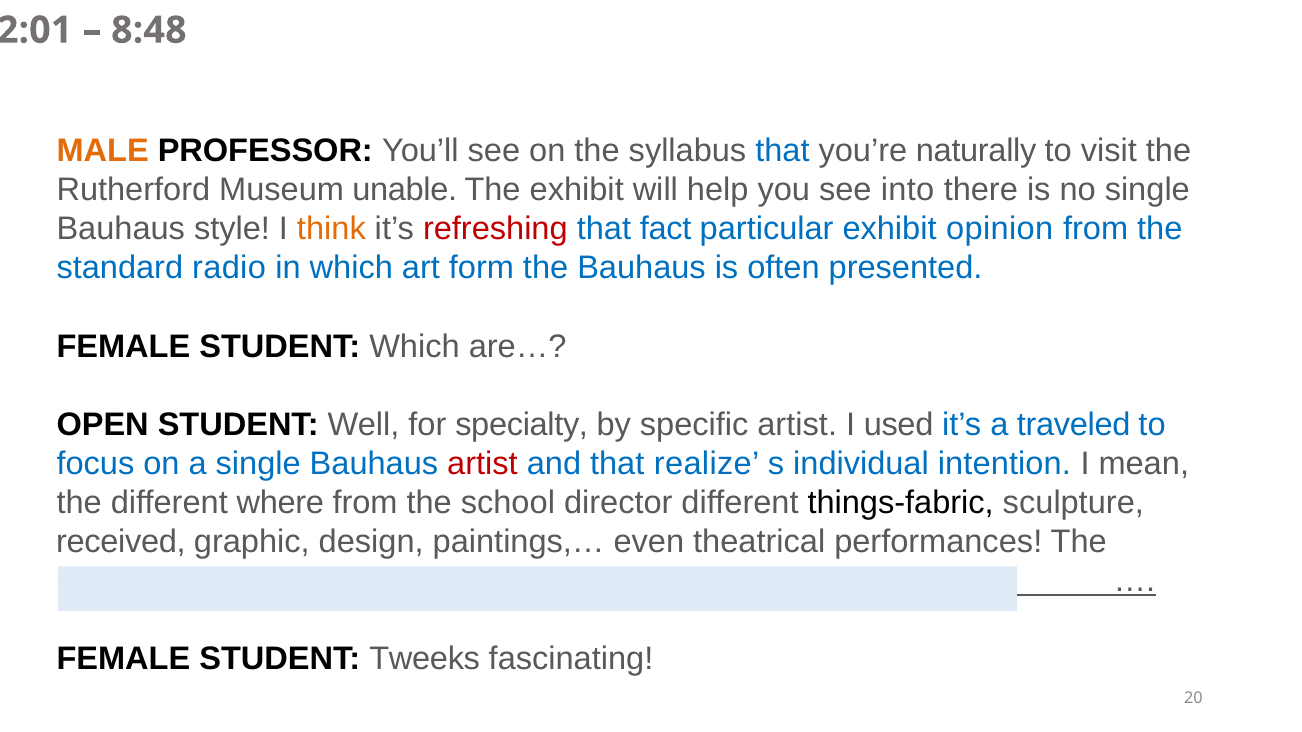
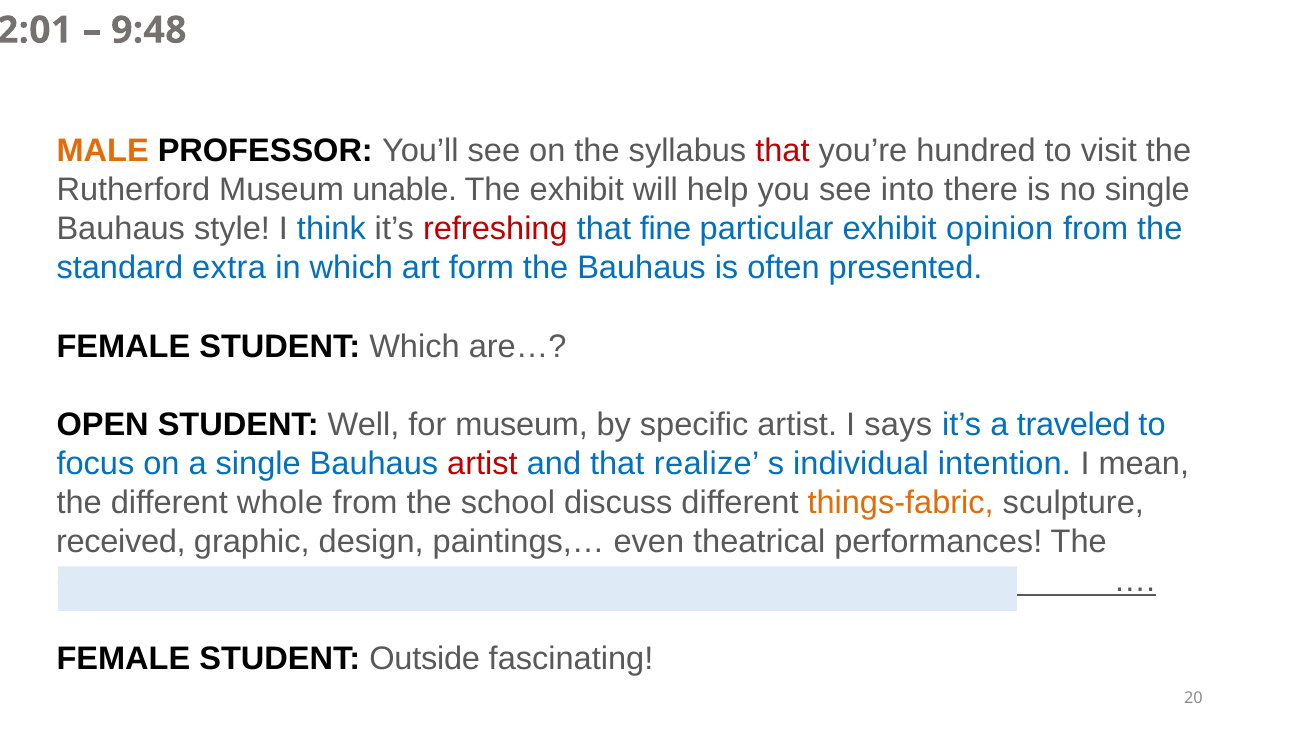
8:48: 8:48 -> 9:48 (149, 30)
that colour: blue -> red (782, 151)
naturally: naturally -> hundred (976, 151)
think colour: orange -> blue (331, 229)
fact: fact -> fine (666, 229)
radio: radio -> extra (229, 268)
for specialty: specialty -> museum (522, 425)
used: used -> says (898, 425)
where: where -> whole (280, 503)
director: director -> discuss (618, 503)
things-fabric colour: black -> orange (901, 503)
Tweeks: Tweeks -> Outside (425, 659)
